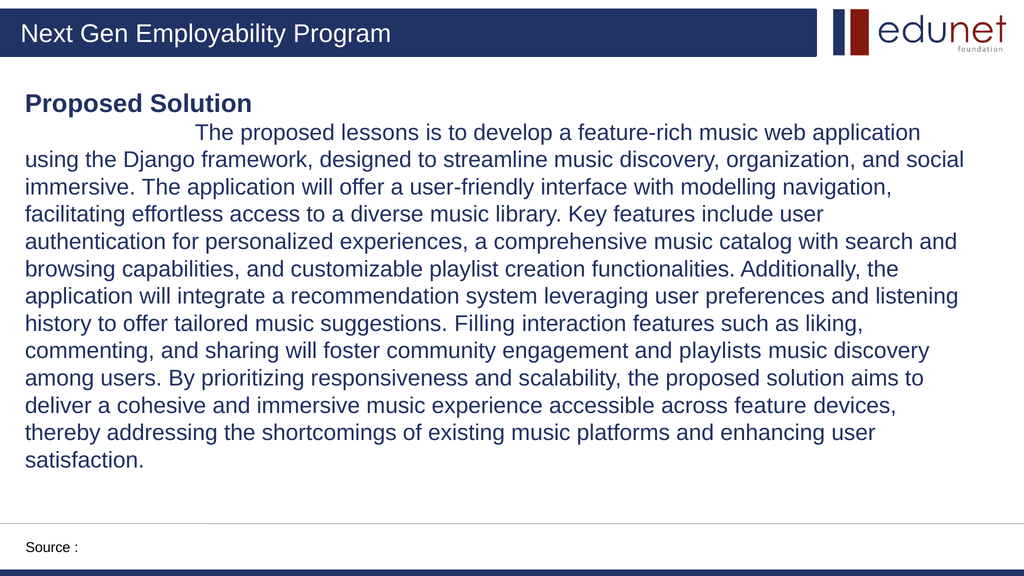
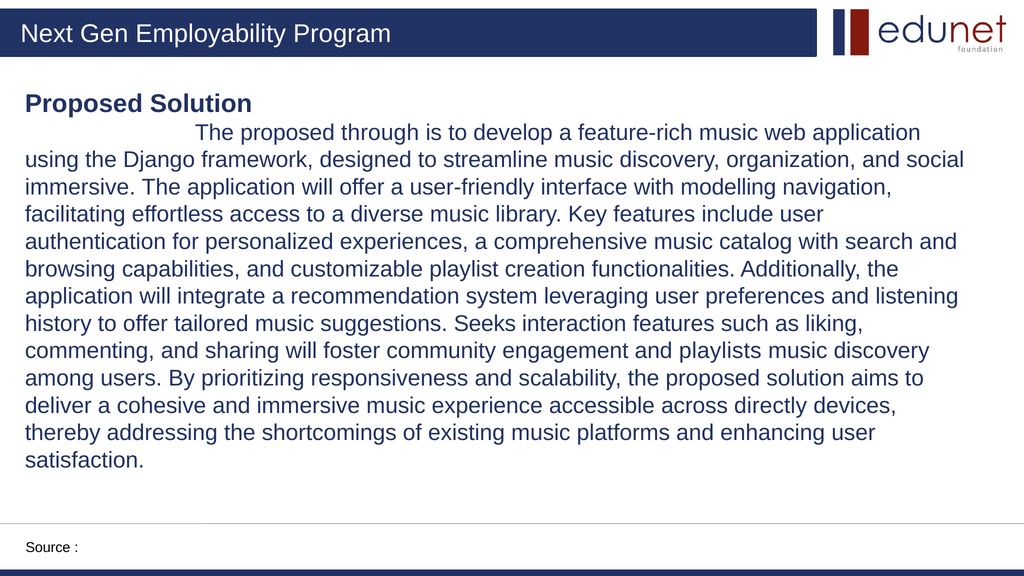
lessons: lessons -> through (380, 133)
Filling: Filling -> Seeks (485, 324)
feature: feature -> directly (771, 406)
